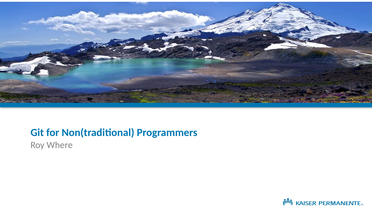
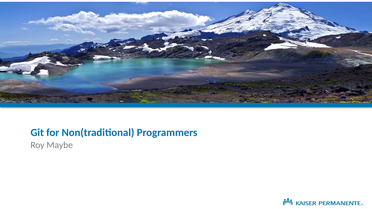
Where: Where -> Maybe (60, 145)
